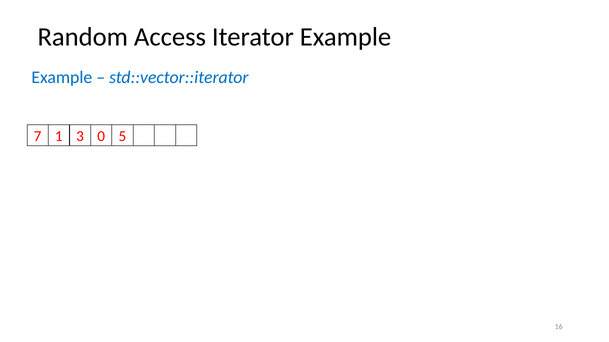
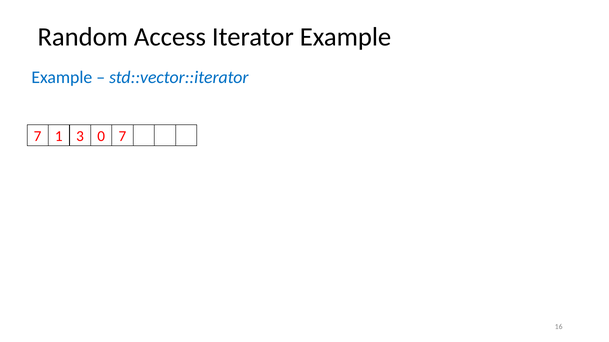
0 5: 5 -> 7 (122, 137)
